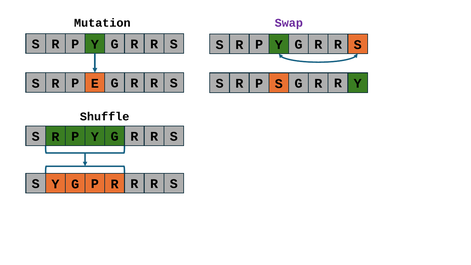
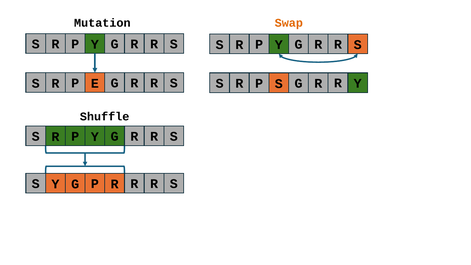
Swap colour: purple -> orange (289, 23)
